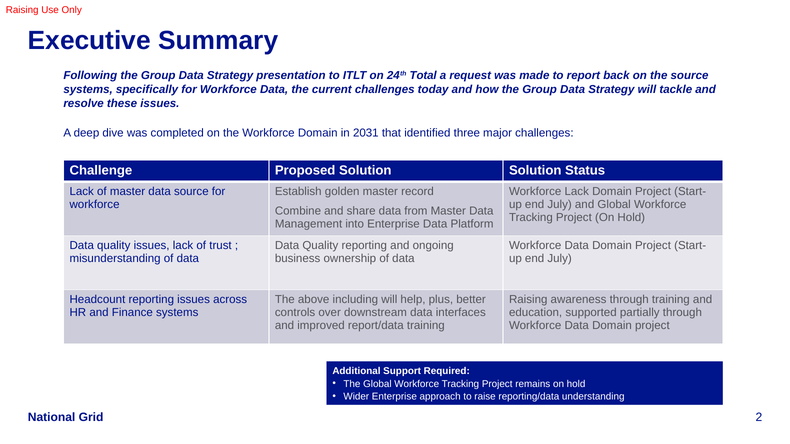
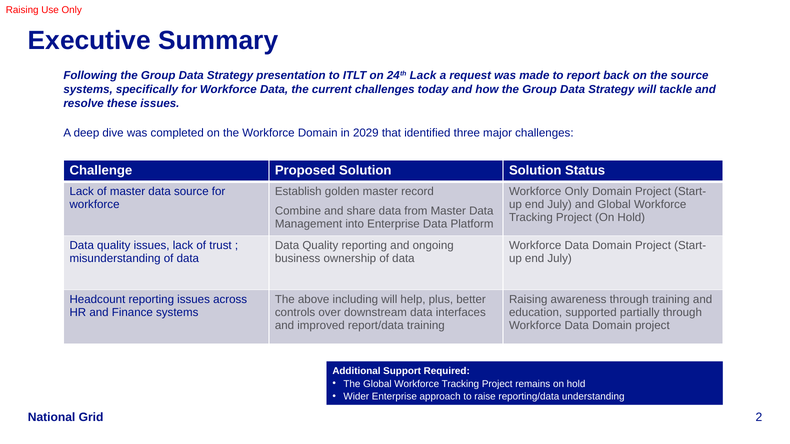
24th Total: Total -> Lack (423, 76)
2031: 2031 -> 2029 (366, 133)
Workforce Lack: Lack -> Only (577, 192)
